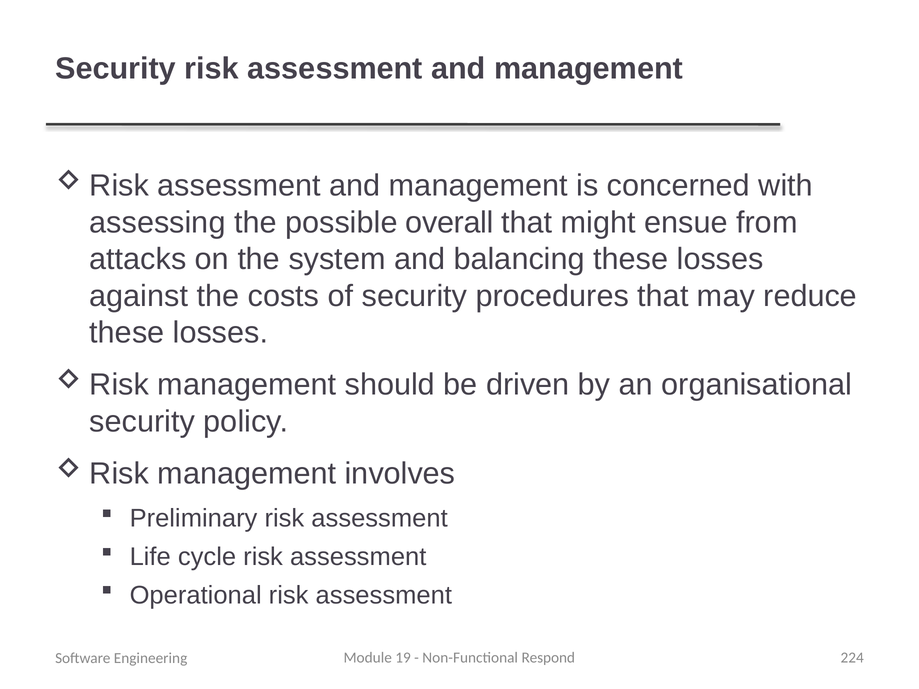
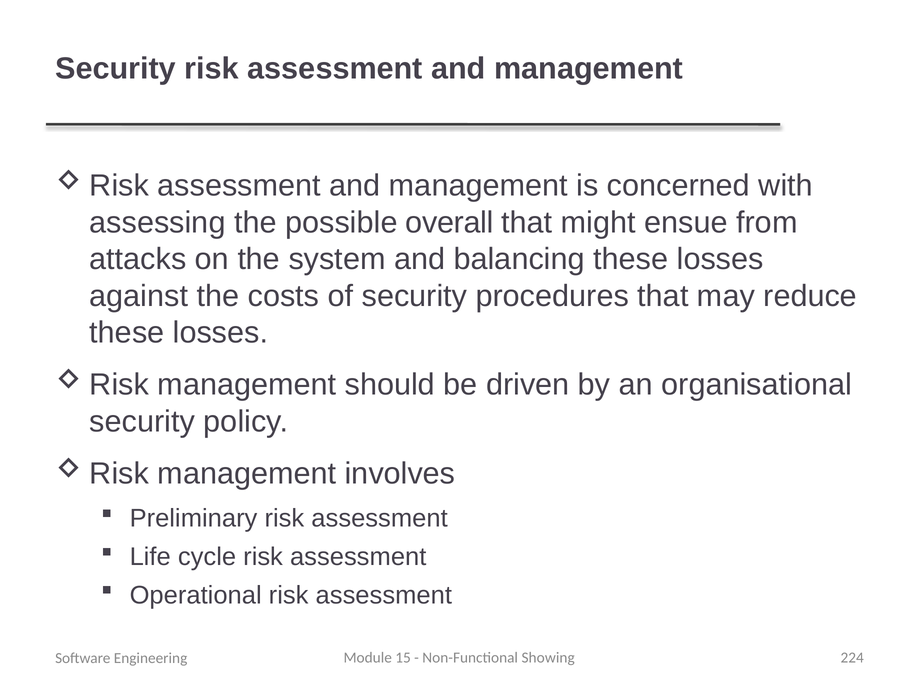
19: 19 -> 15 (403, 658)
Respond: Respond -> Showing (548, 658)
